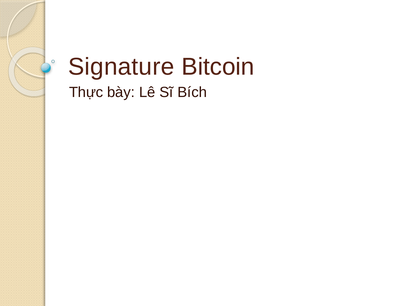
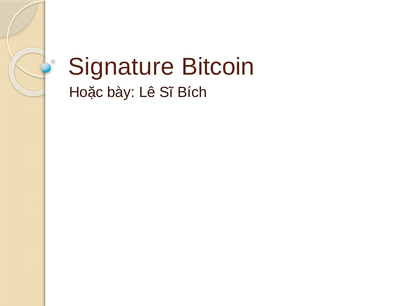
Thực: Thực -> Hoặc (86, 92)
